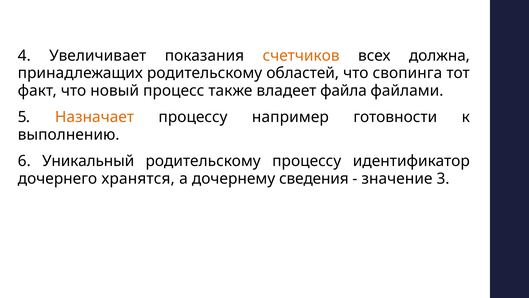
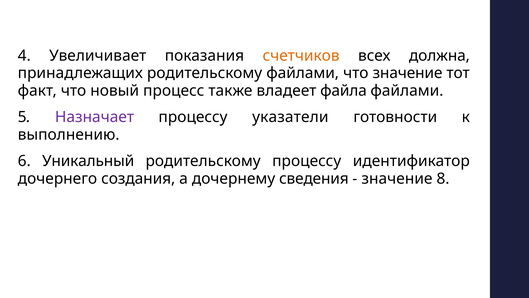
родительскому областей: областей -> файлами (303, 73)
что свопинга: свопинга -> значение (408, 73)
Назначает colour: orange -> purple (95, 117)
например: например -> указатели (290, 117)
хранятся: хранятся -> создания (138, 179)
3: 3 -> 8 (443, 179)
